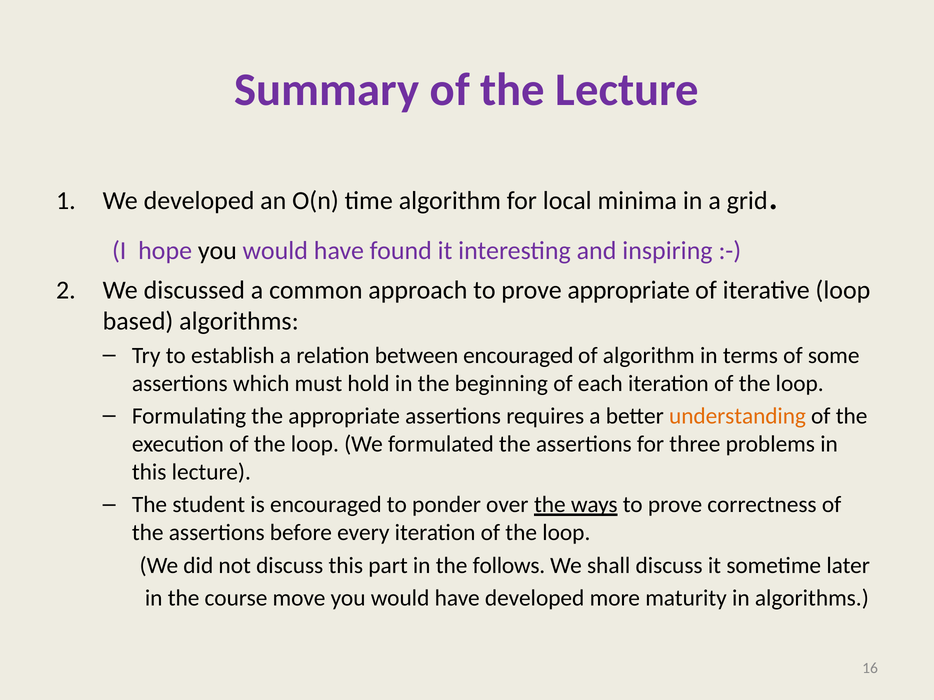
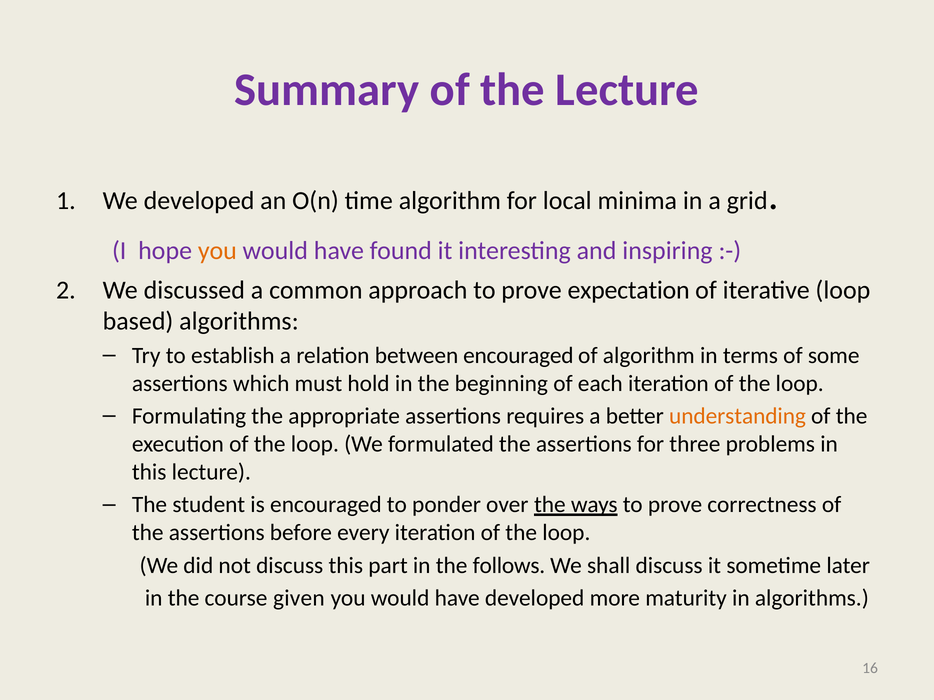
you colour: black -> orange (217, 251)
prove appropriate: appropriate -> expectation (629, 290)
move: move -> given (299, 598)
